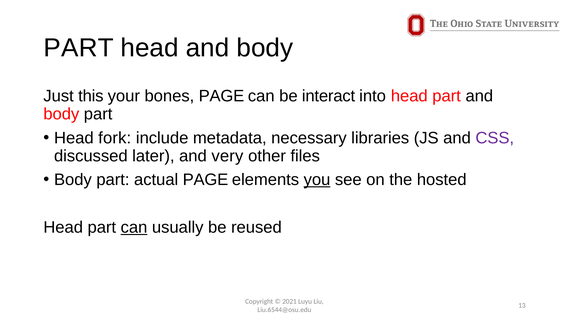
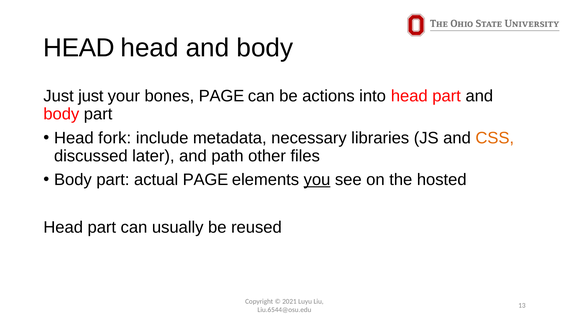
PART: PART -> HEAD (79, 48)
Just this: this -> just (91, 96)
interact: interact -> actions (328, 96)
CSS colour: purple -> orange (495, 138)
very: very -> path (227, 156)
can underline: present -> none (134, 227)
